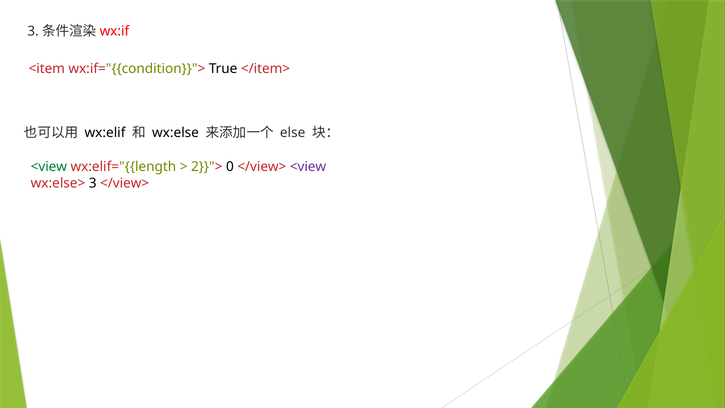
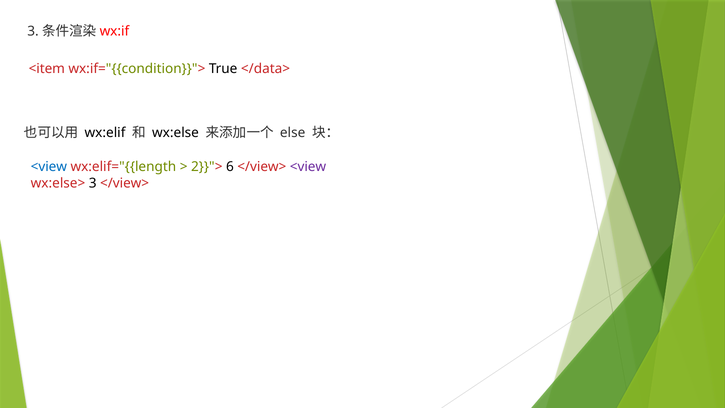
</item>: </item> -> </data> (266, 69)
<view colour: green -> blue (49, 167)
0: 0 -> 6 (230, 167)
